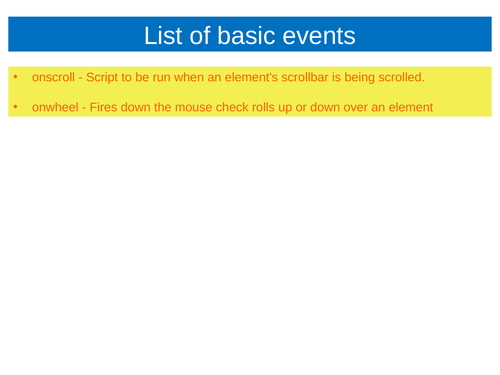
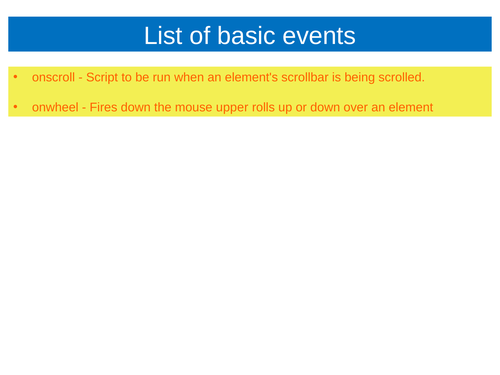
check: check -> upper (232, 107)
